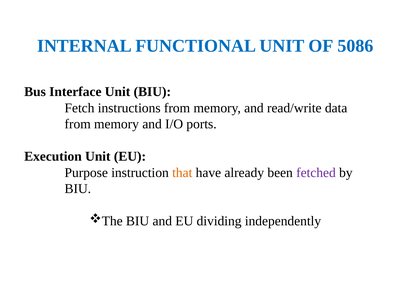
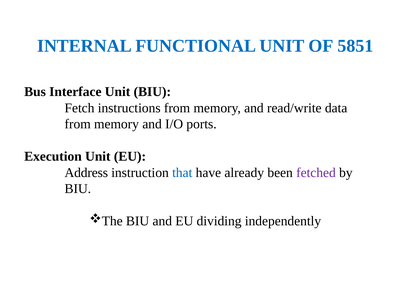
5086: 5086 -> 5851 (355, 46)
Purpose: Purpose -> Address (86, 173)
that colour: orange -> blue (182, 173)
